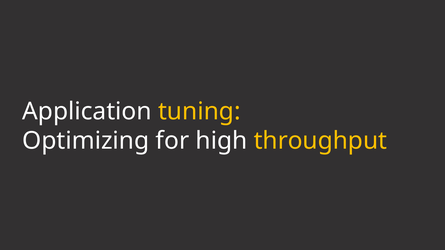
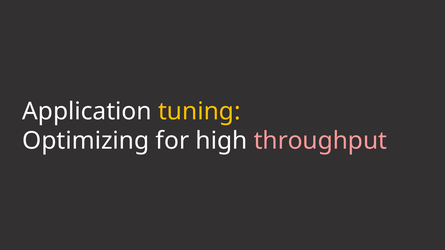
throughput colour: yellow -> pink (320, 141)
